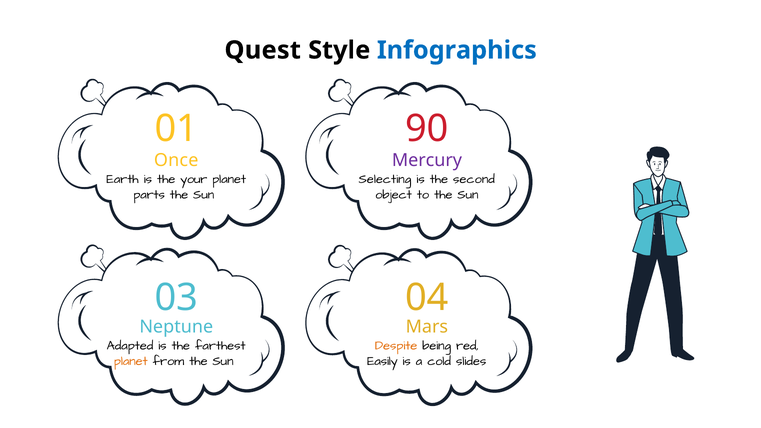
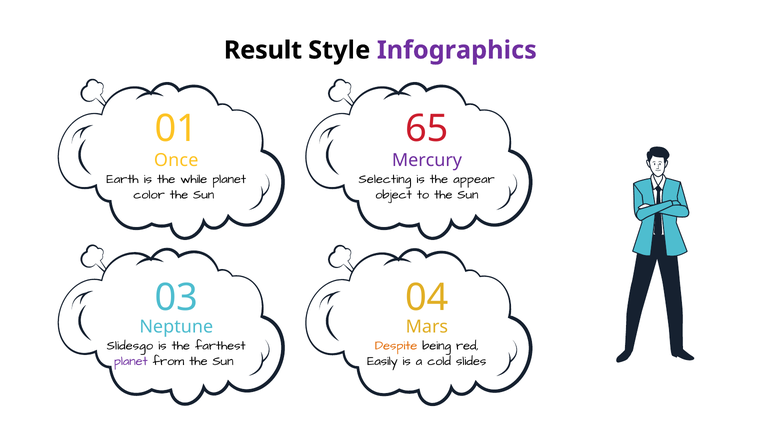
Quest: Quest -> Result (263, 50)
Infographics colour: blue -> purple (457, 50)
90: 90 -> 65 (427, 129)
your: your -> while (194, 179)
second: second -> appear (474, 179)
parts: parts -> color (149, 195)
Adapted: Adapted -> Slidesgo (130, 346)
planet colour: orange -> purple (131, 361)
